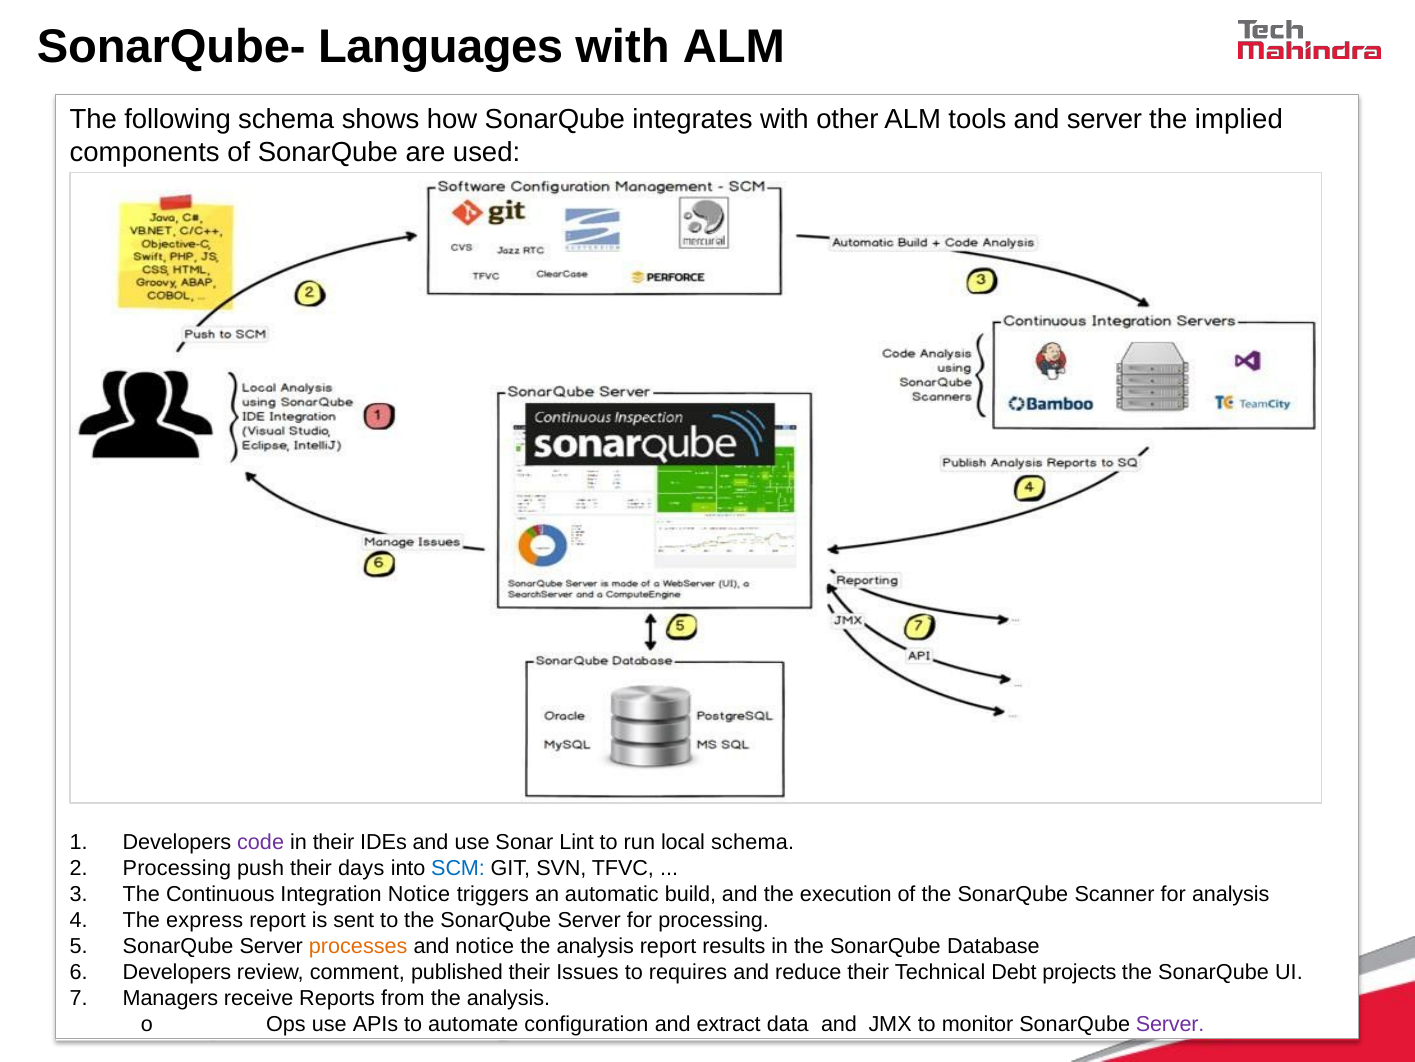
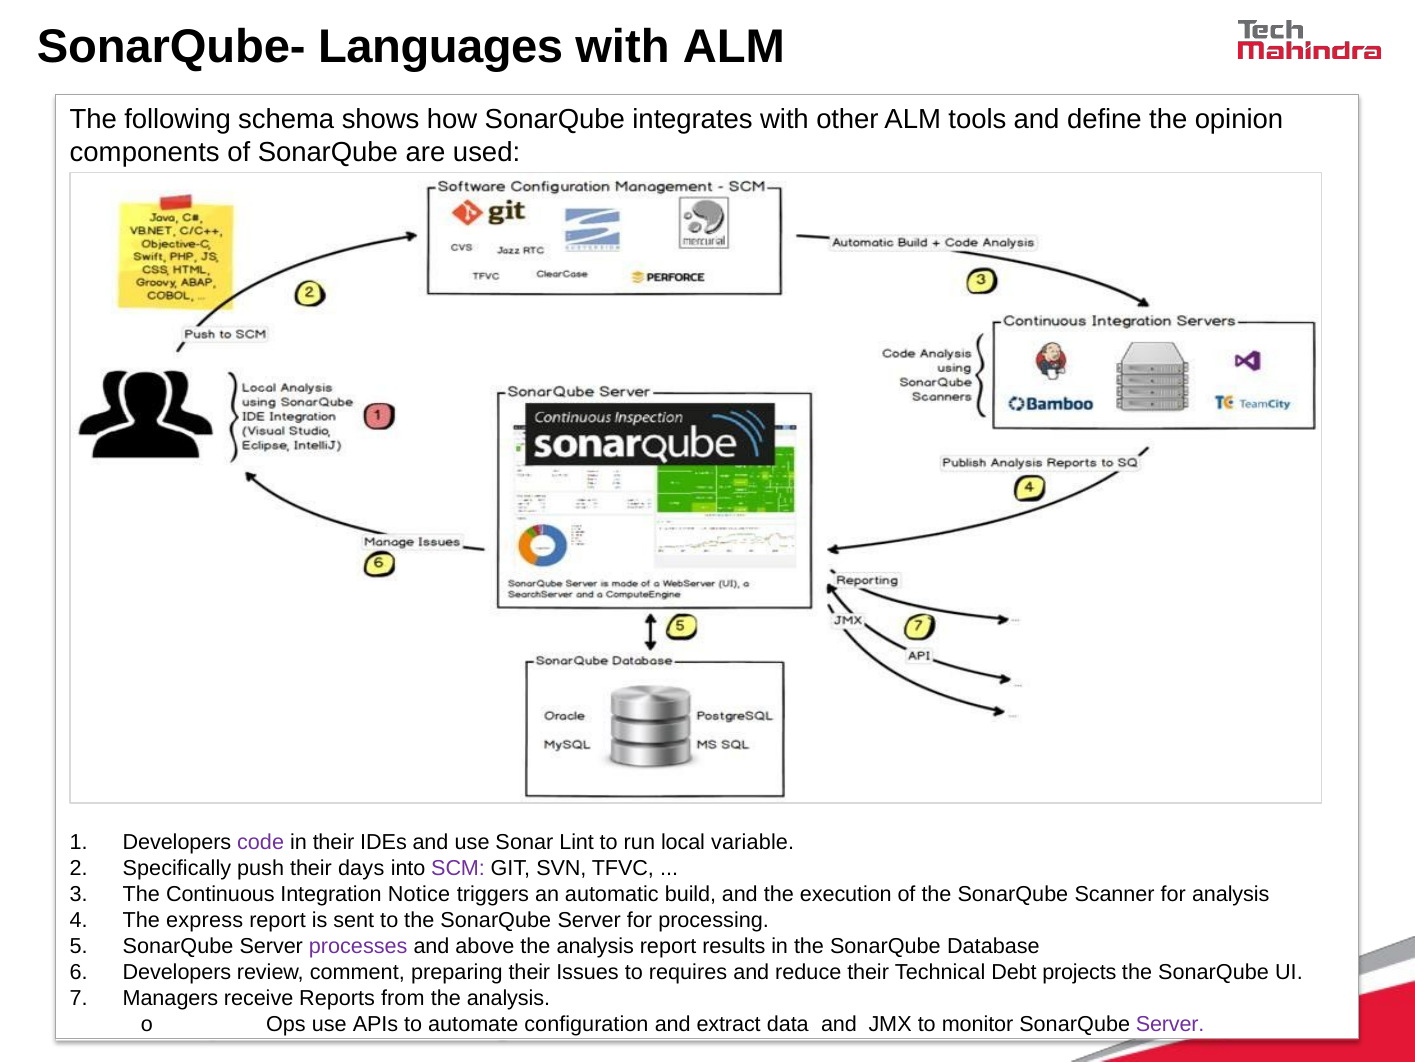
and server: server -> define (1104, 119)
implied: implied -> opinion (1239, 119)
local schema: schema -> variable (753, 842)
Processing: Processing -> Specifically (177, 868)
SCM colour: blue -> purple (458, 868)
processes colour: orange -> purple (358, 946)
and notice: notice -> above (485, 946)
published: published -> preparing (457, 972)
